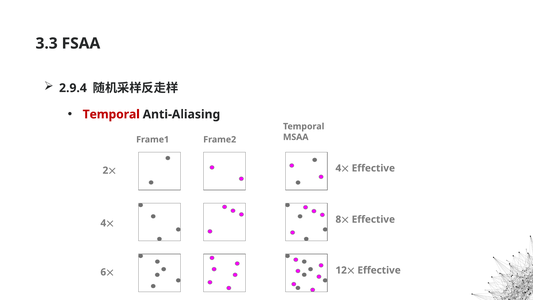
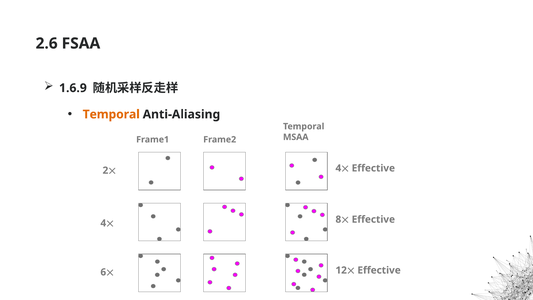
3.3: 3.3 -> 2.6 (47, 43)
2.9.4: 2.9.4 -> 1.6.9 (73, 88)
Temporal colour: red -> orange (111, 114)
